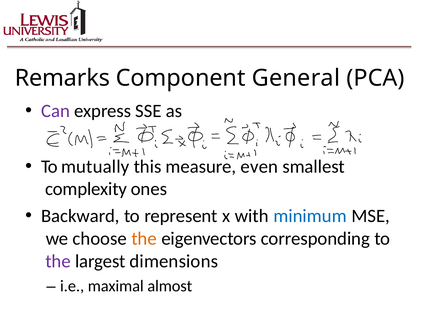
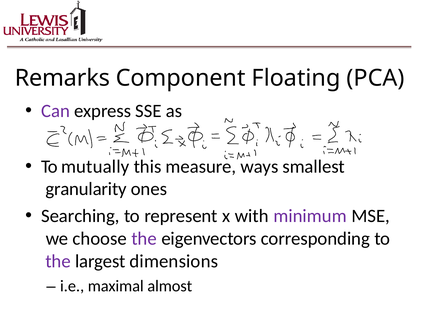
General: General -> Floating (296, 78)
even: even -> ways (259, 166)
complexity: complexity -> granularity (86, 189)
Backward: Backward -> Searching (80, 216)
minimum colour: blue -> purple (310, 216)
the colour: orange -> purple (144, 238)
